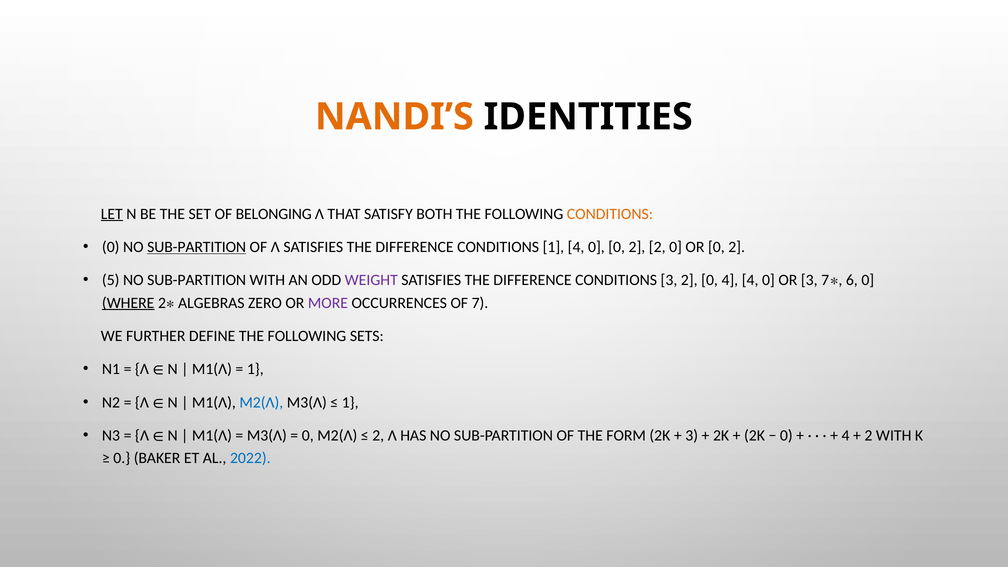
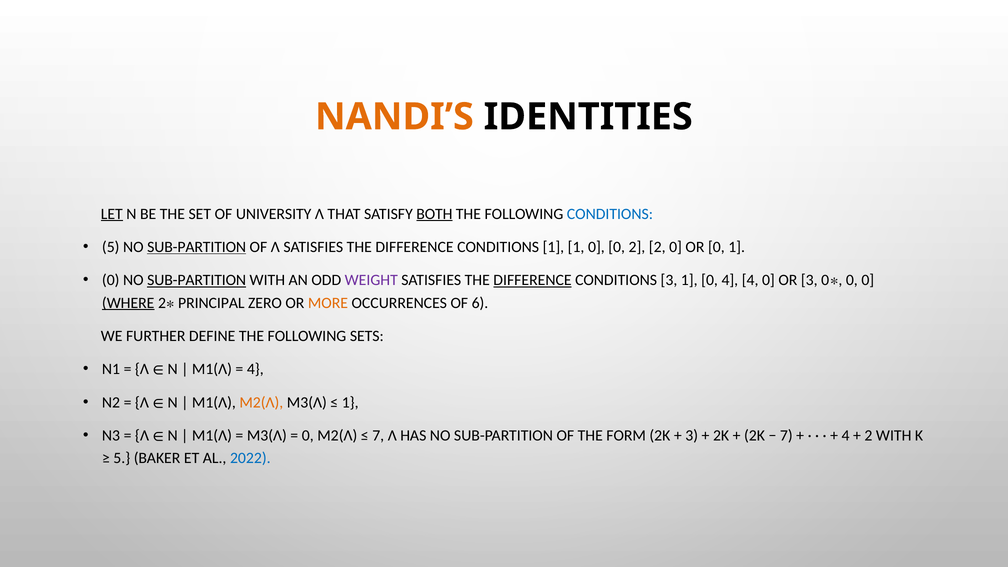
BELONGING: BELONGING -> UNIVERSITY (274, 214)
BOTH underline: none -> present (434, 214)
CONDITIONS colour: orange -> blue (610, 214)
0: 0 -> 5 (111, 247)
1 4: 4 -> 1 (576, 247)
OR 0 2: 2 -> 1 (737, 247)
5: 5 -> 0 (111, 280)
SUB-PARTITION underline: none -> present (197, 280)
DIFFERENCE underline: none -> present (533, 280)
3 2: 2 -> 1 (689, 280)
3 7: 7 -> 0 (825, 280)
6: 6 -> 0 (852, 280)
ALGEBRAS: ALGEBRAS -> PRINCIPAL (211, 303)
MORE colour: purple -> orange (328, 303)
OF 7: 7 -> 6 (480, 303)
1: 1 -> 4 (255, 369)
M2(Λ colour: blue -> orange (261, 402)
2: 2 -> 7 (378, 436)
0: 0 -> 7 (786, 436)
0: 0 -> 5 (122, 458)
